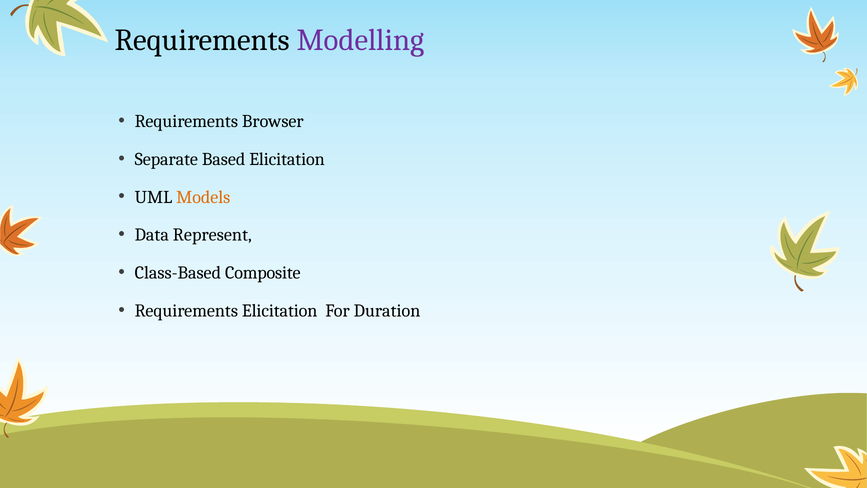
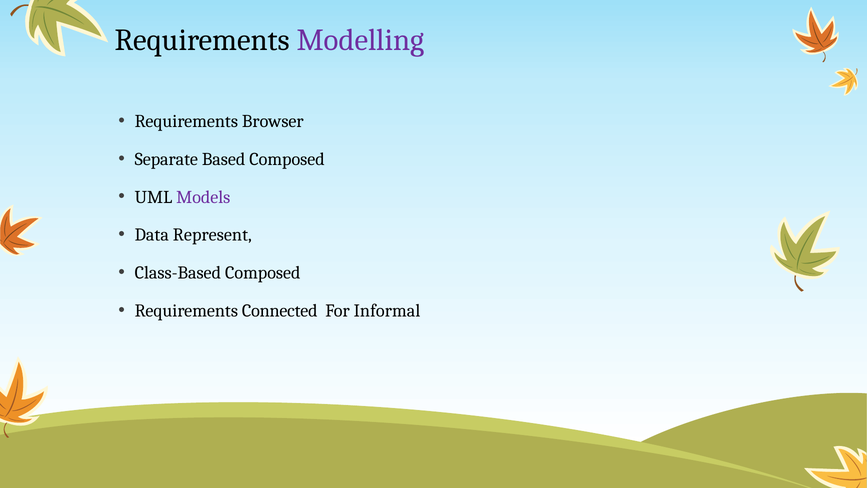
Based Elicitation: Elicitation -> Composed (287, 159)
Models colour: orange -> purple (203, 197)
Class-Based Composite: Composite -> Composed (263, 273)
Requirements Elicitation: Elicitation -> Connected (280, 311)
Duration: Duration -> Informal (387, 311)
